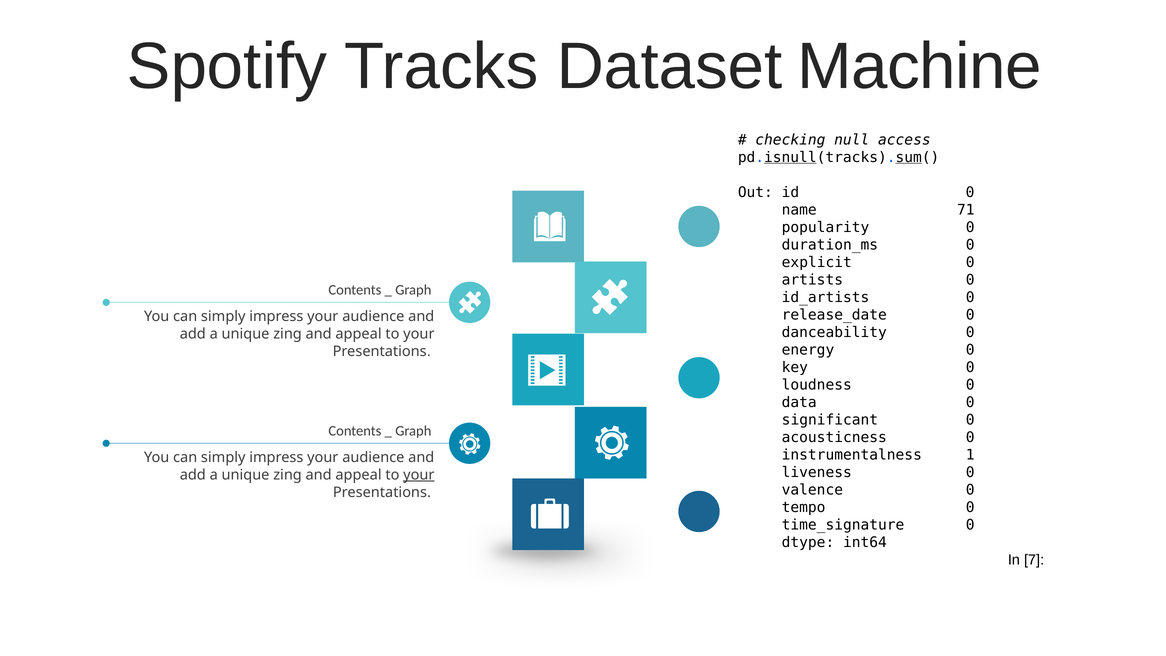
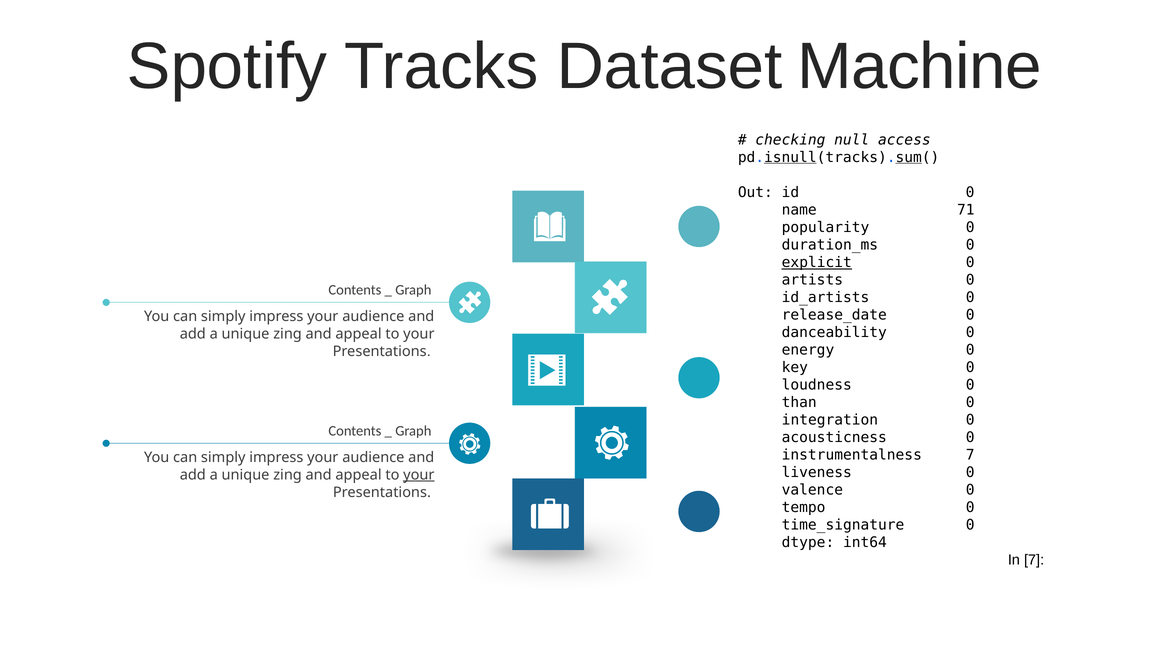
explicit underline: none -> present (817, 262)
data: data -> than (799, 402)
significant: significant -> integration (830, 420)
instrumentalness 1: 1 -> 7 (970, 455)
